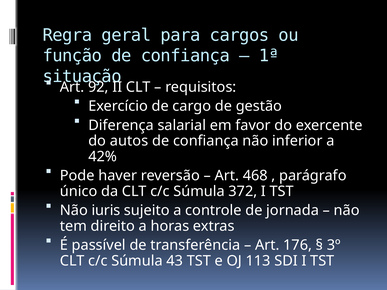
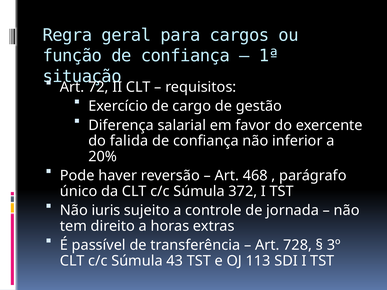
92: 92 -> 72 (98, 87)
autos: autos -> falida (129, 141)
42%: 42% -> 20% (103, 157)
176: 176 -> 728 (298, 245)
